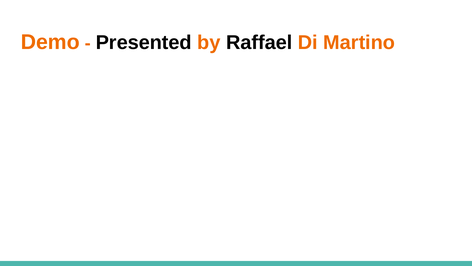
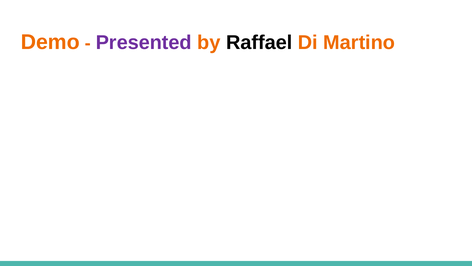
Presented colour: black -> purple (144, 42)
